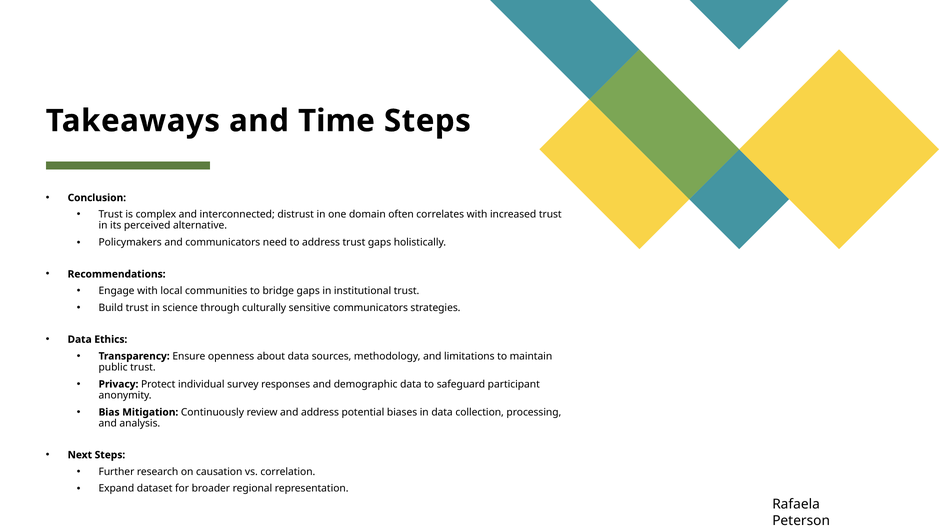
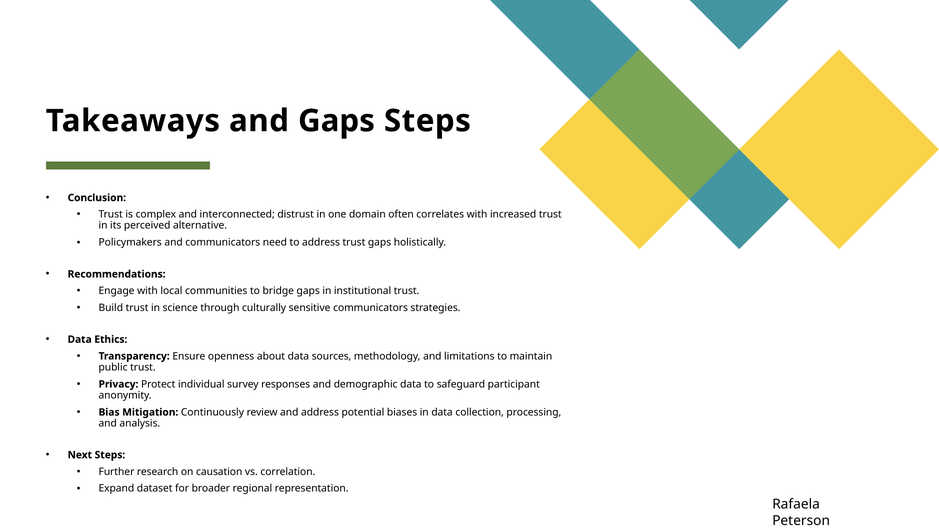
and Time: Time -> Gaps (336, 121)
